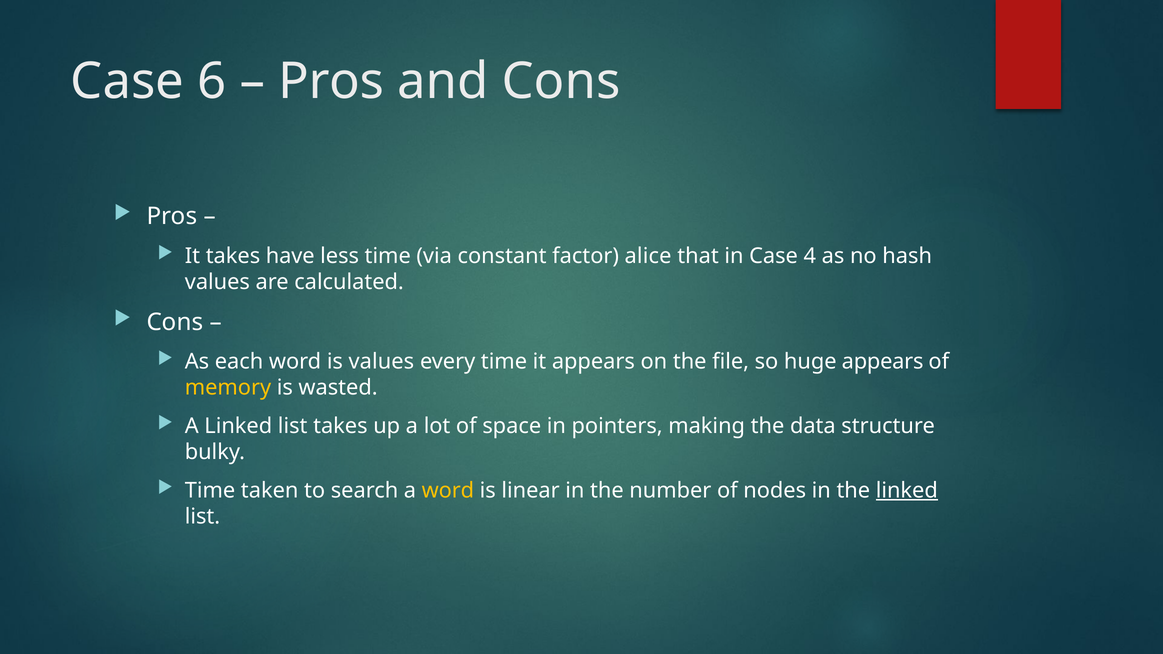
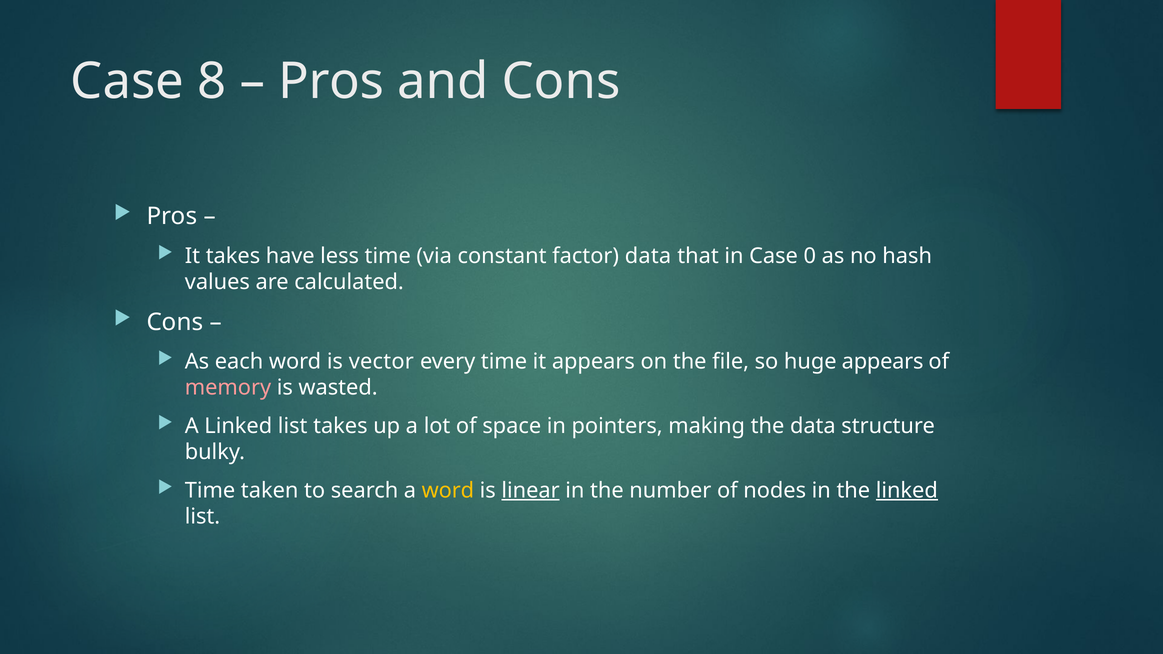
6: 6 -> 8 (212, 82)
factor alice: alice -> data (648, 256)
4: 4 -> 0 (810, 256)
is values: values -> vector (381, 362)
memory colour: yellow -> pink (228, 388)
linear underline: none -> present (531, 491)
